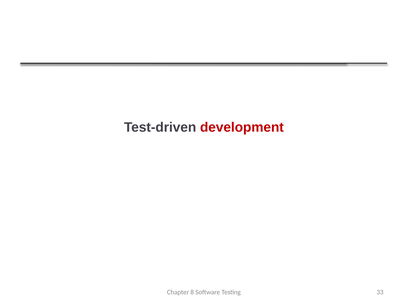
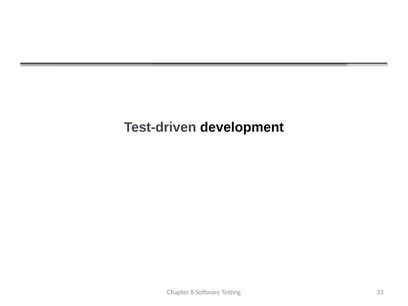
development colour: red -> black (242, 127)
